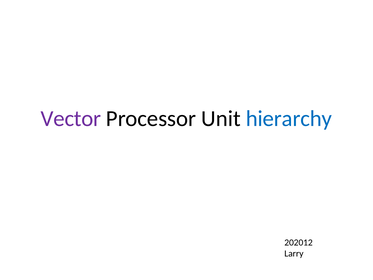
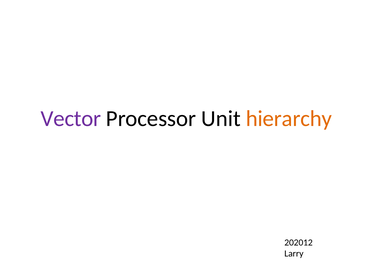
hierarchy colour: blue -> orange (289, 118)
